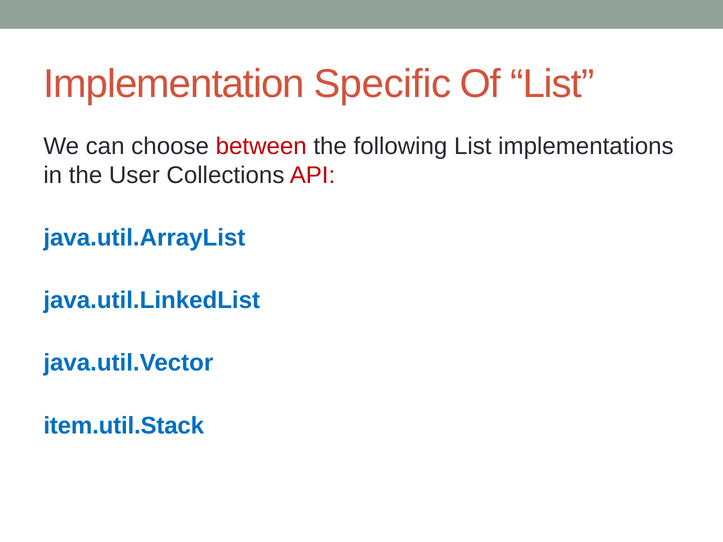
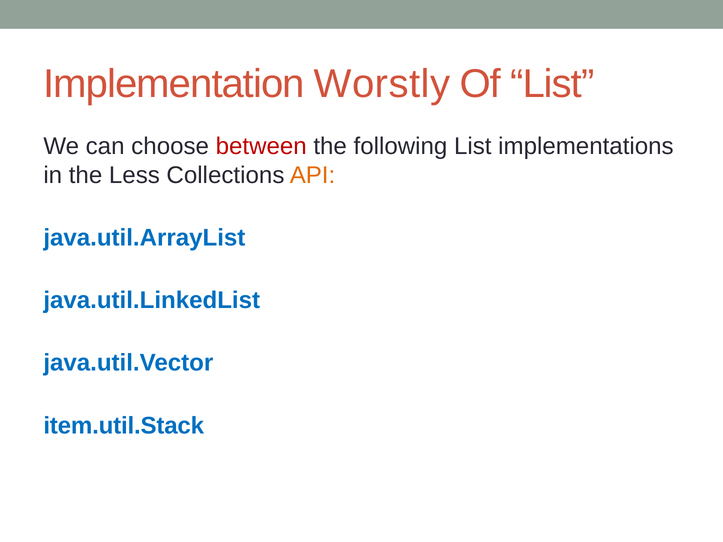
Specific: Specific -> Worstly (382, 84)
User: User -> Less (134, 175)
API colour: red -> orange (312, 175)
